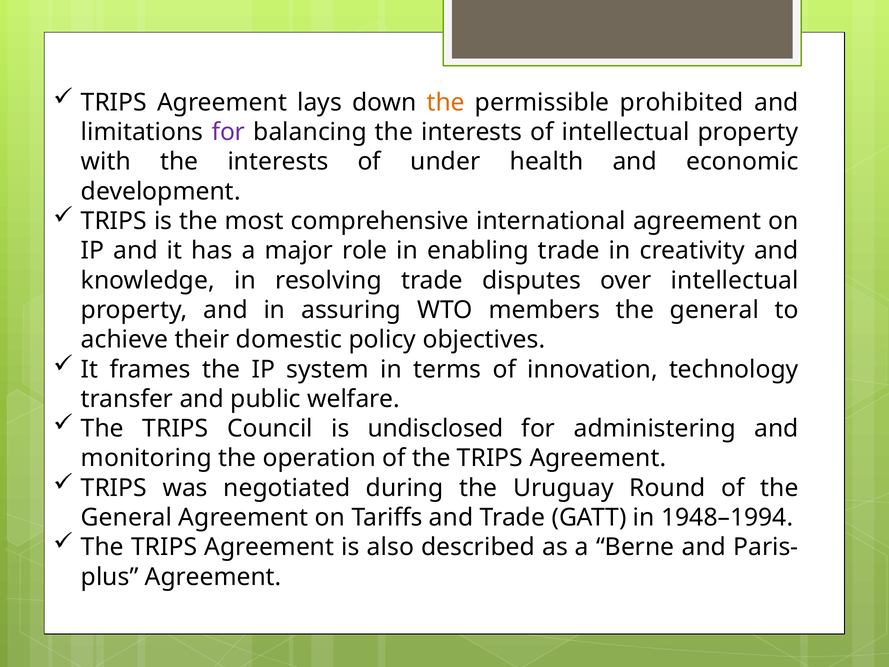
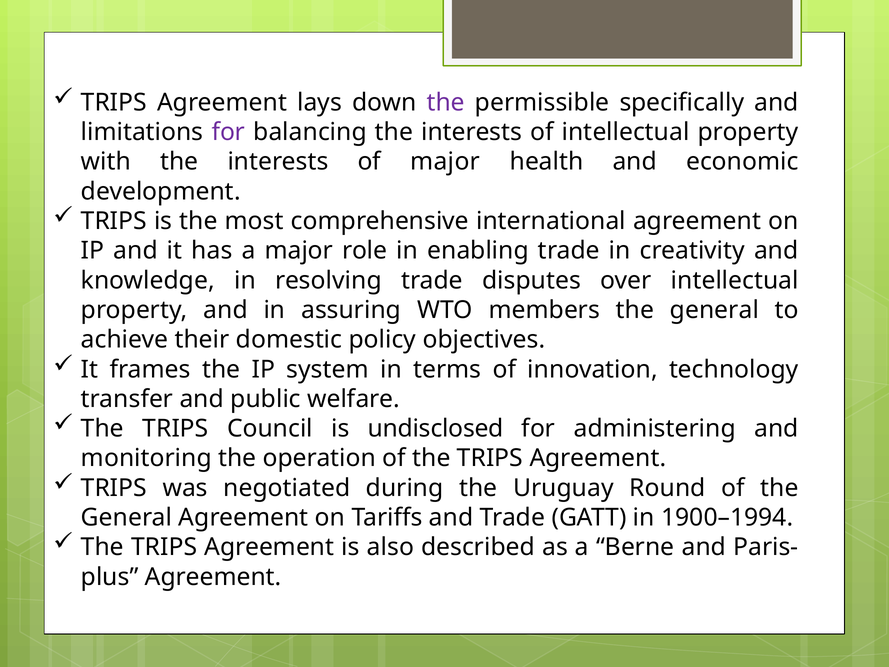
the colour: orange -> purple (446, 102)
prohibited: prohibited -> specifically (682, 102)
of under: under -> major (445, 162)
1948–1994: 1948–1994 -> 1900–1994 (727, 517)
